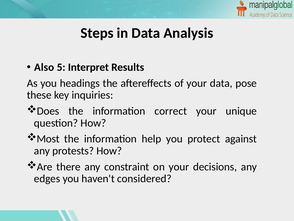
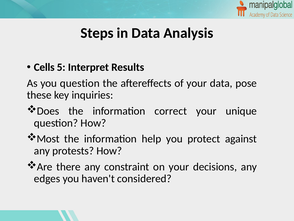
Also: Also -> Cells (44, 67)
you headings: headings -> question (80, 83)
